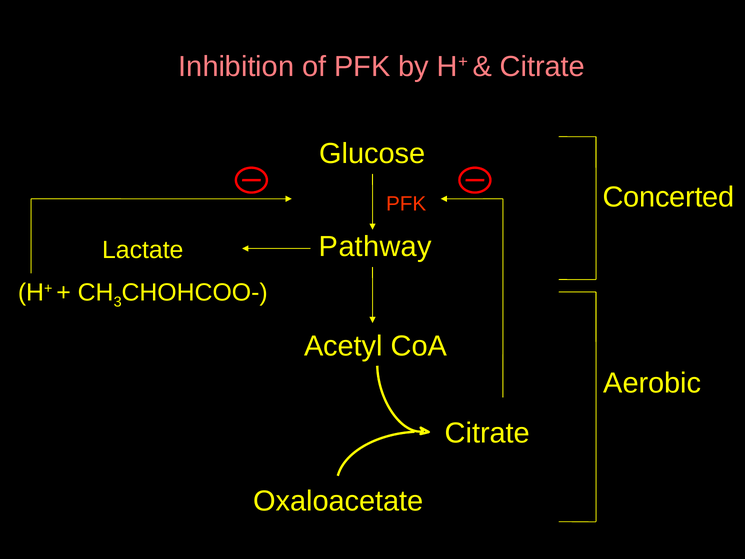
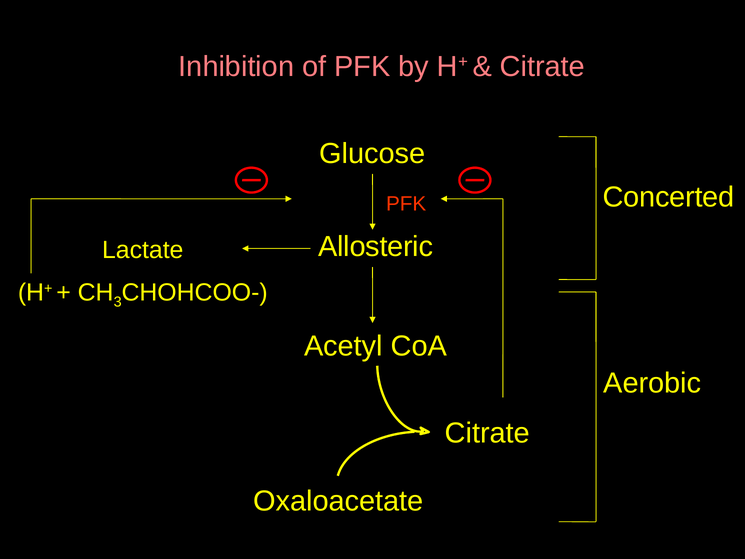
Pathway: Pathway -> Allosteric (376, 247)
